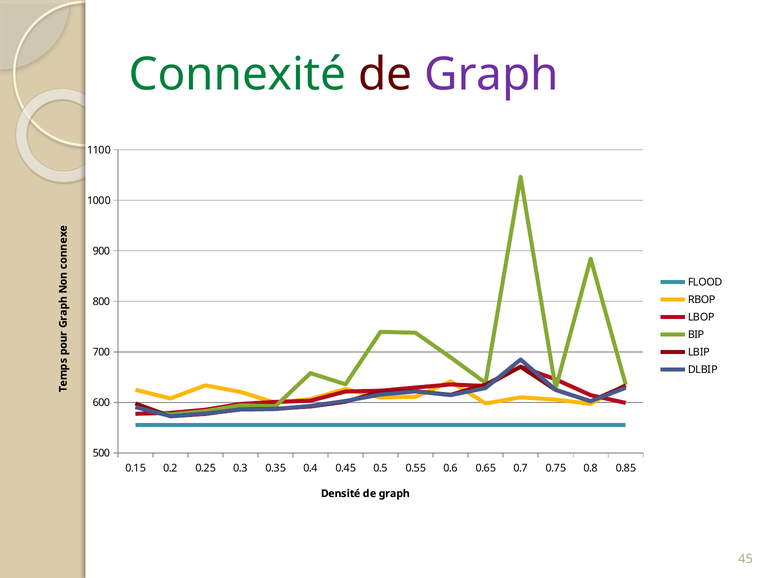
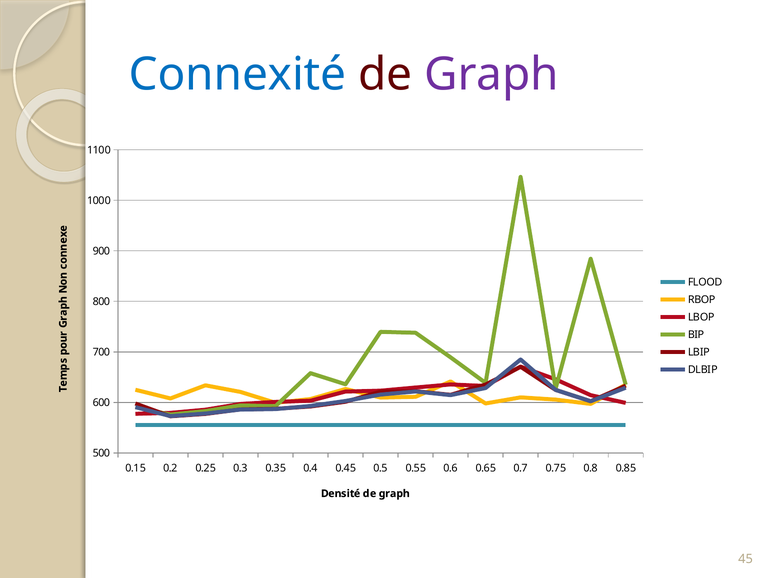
Connexité colour: green -> blue (237, 75)
